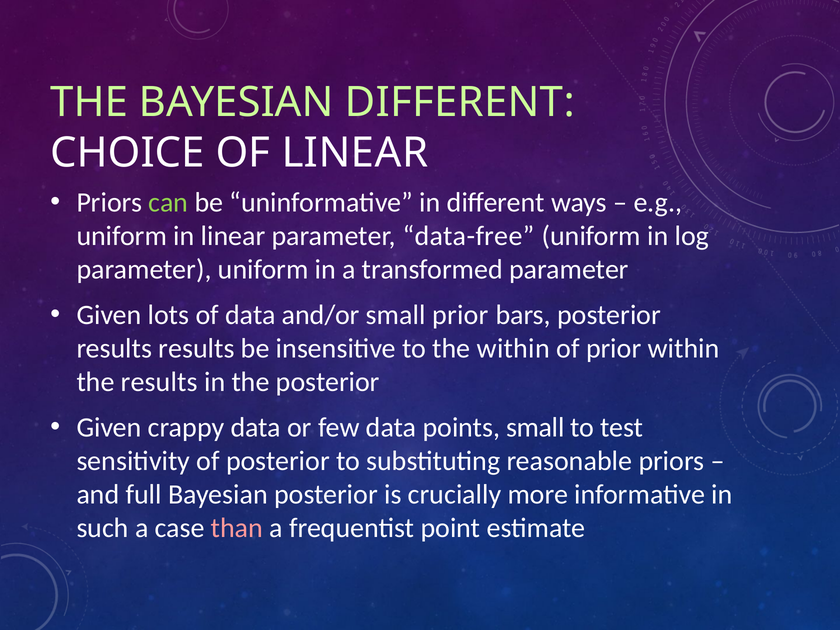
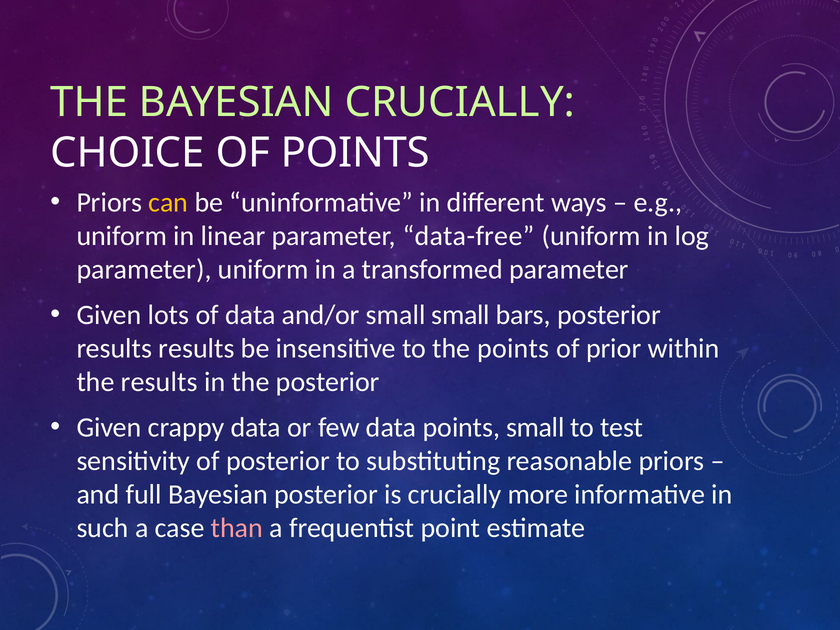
BAYESIAN DIFFERENT: DIFFERENT -> CRUCIALLY (460, 102)
OF LINEAR: LINEAR -> POINTS (355, 153)
can colour: light green -> yellow (168, 202)
small prior: prior -> small (461, 315)
the within: within -> points (513, 349)
